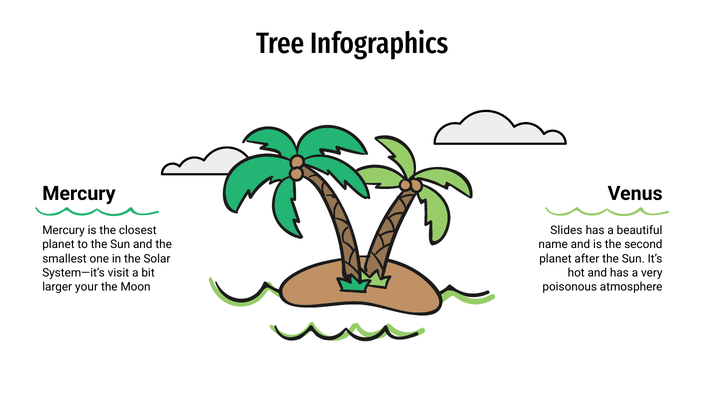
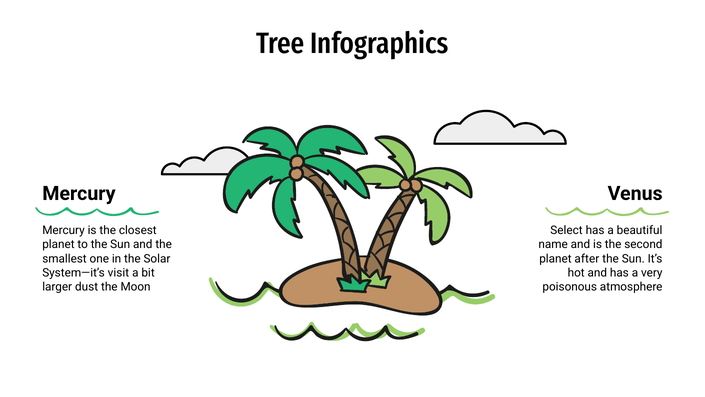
Slides: Slides -> Select (566, 230)
your: your -> dust (87, 287)
